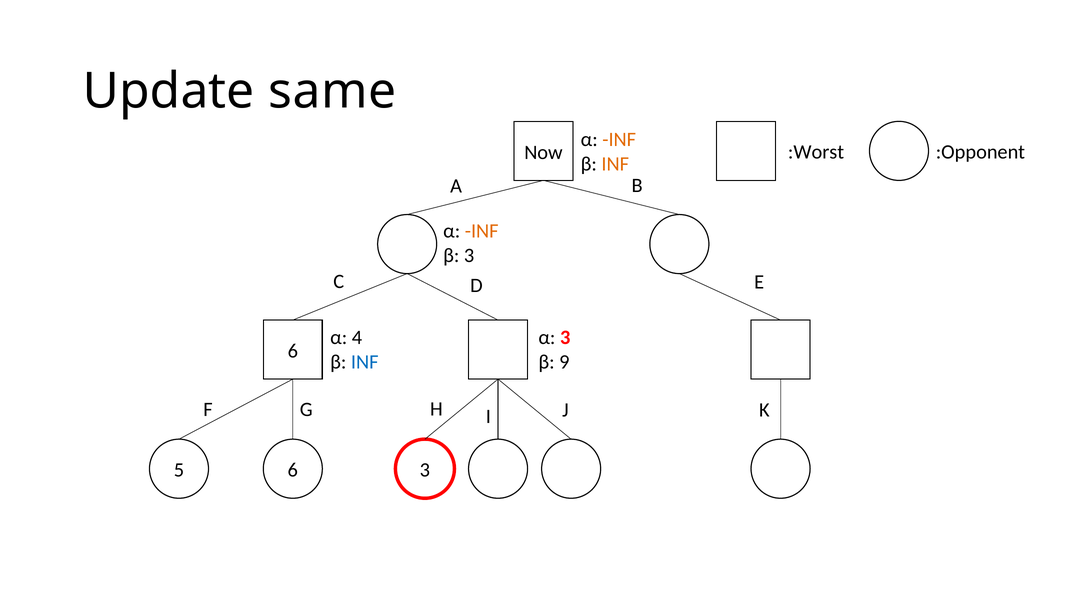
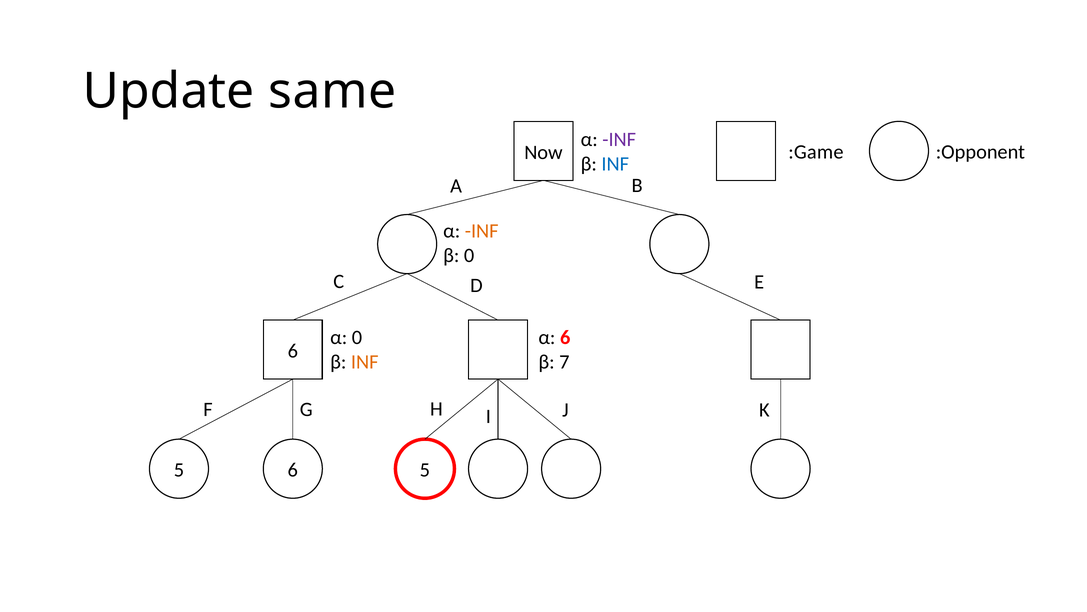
INF colour: orange -> purple (619, 140)
:Worst: :Worst -> :Game (816, 152)
INF colour: orange -> blue (615, 164)
β 3: 3 -> 0 (469, 255)
α 4: 4 -> 0 (357, 337)
α 3: 3 -> 6 (565, 337)
INF colour: blue -> orange (365, 362)
9: 9 -> 7 (564, 362)
5 3: 3 -> 5 (425, 470)
